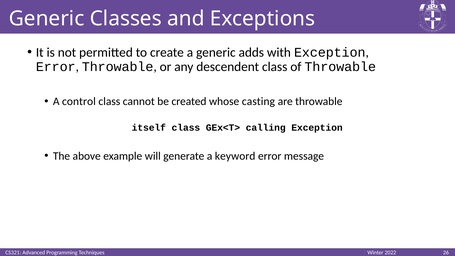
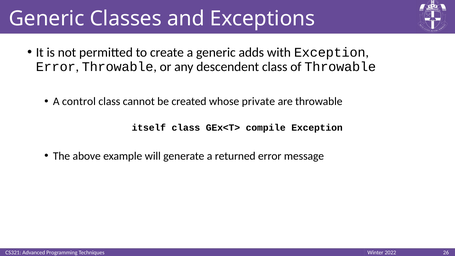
casting: casting -> private (258, 101)
calling: calling -> compile (266, 128)
keyword: keyword -> returned (235, 156)
